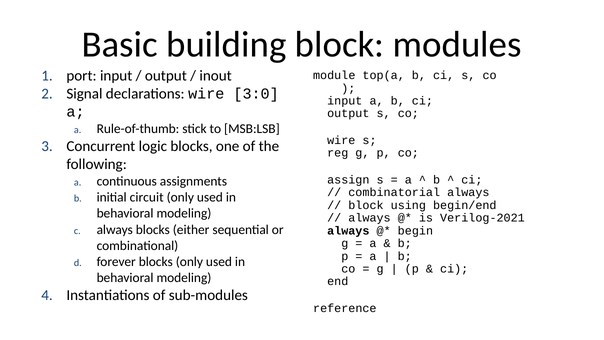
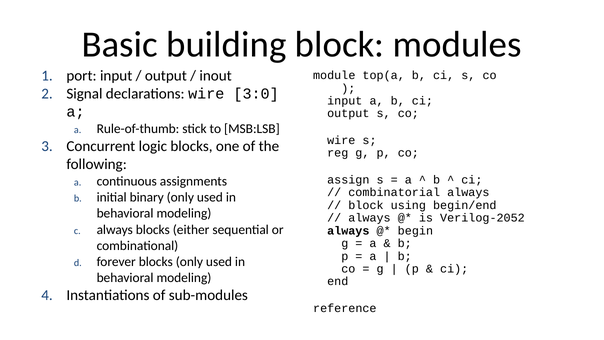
circuit: circuit -> binary (147, 197)
Verilog-2021: Verilog-2021 -> Verilog-2052 (482, 218)
